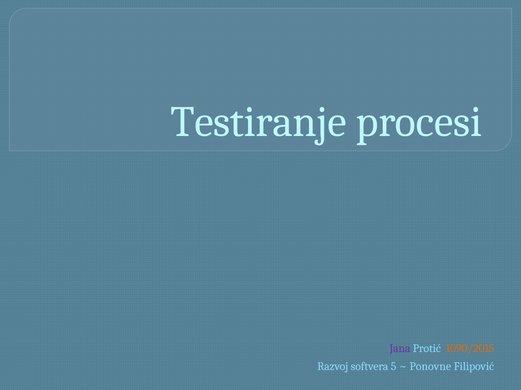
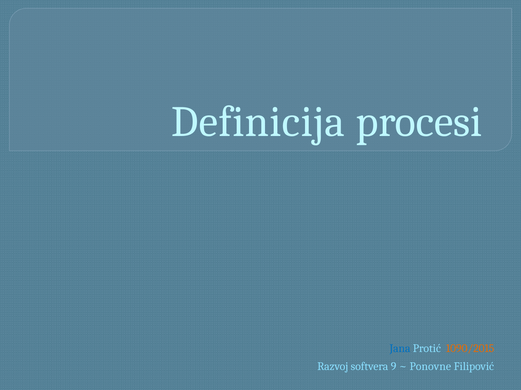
Testiranje: Testiranje -> Definicija (258, 122)
Jana colour: purple -> blue (400, 349)
5: 5 -> 9 (394, 367)
